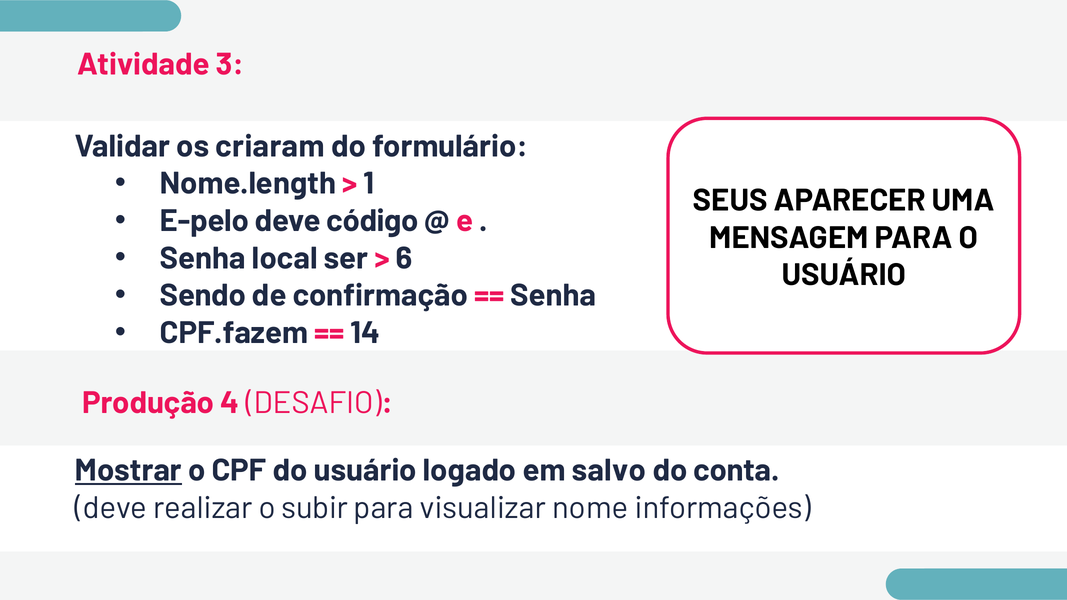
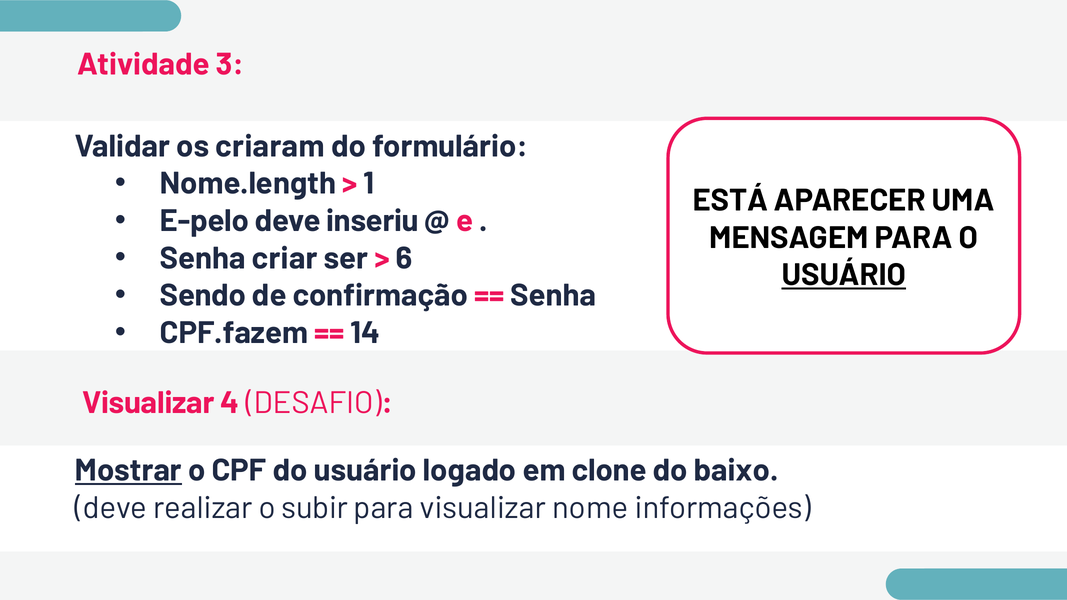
SEUS: SEUS -> ESTÁ (730, 201)
código: código -> inseriu (373, 221)
local: local -> criar (285, 258)
USUÁRIO underline: none -> present (844, 275)
Produção: Produção -> Visualizar (148, 403)
salvo: salvo -> clone (609, 471)
conta: conta -> baixo (736, 471)
